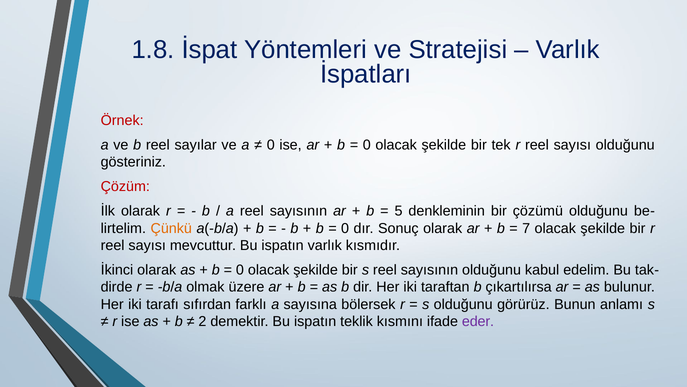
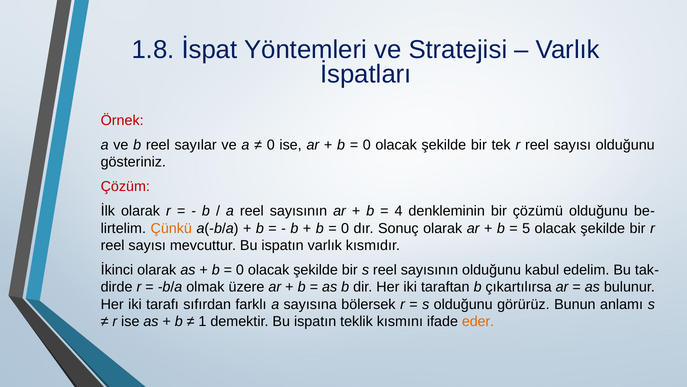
5: 5 -> 4 (398, 211)
7: 7 -> 5 (526, 228)
2: 2 -> 1 (202, 321)
eder colour: purple -> orange (478, 321)
